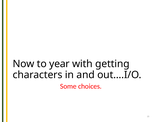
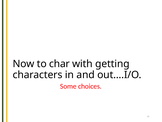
year: year -> char (59, 64)
